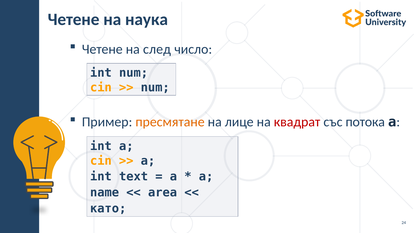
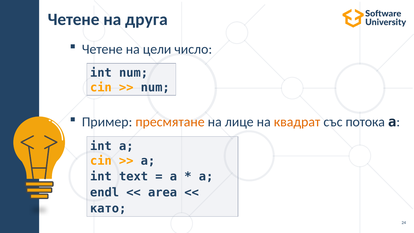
наука: наука -> друга (146, 20)
след: след -> цели (157, 49)
квадрат colour: red -> orange (297, 122)
name: name -> endl (105, 192)
